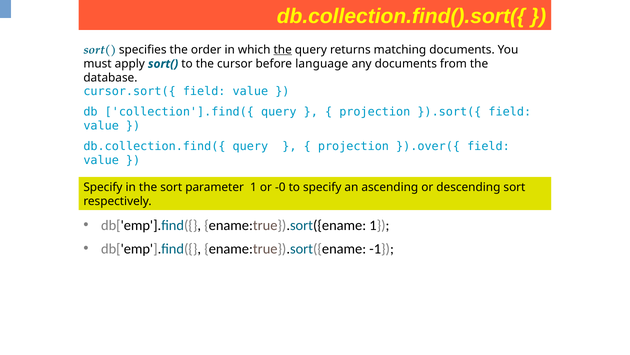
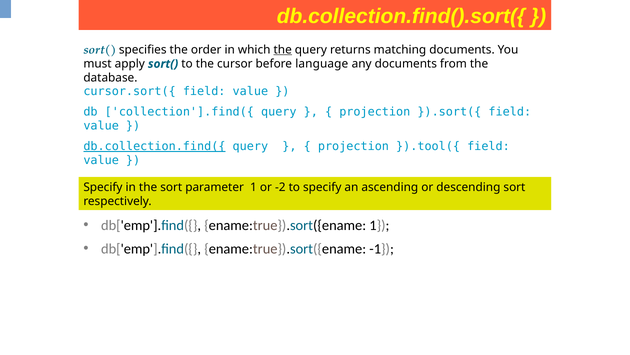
db.collection.find({ underline: none -> present (154, 146)
}).over({: }).over({ -> }).tool({ (428, 146)
-0: -0 -> -2 (280, 187)
